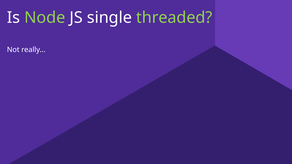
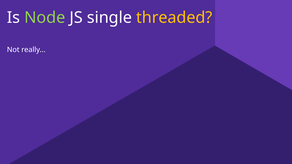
threaded colour: light green -> yellow (174, 18)
